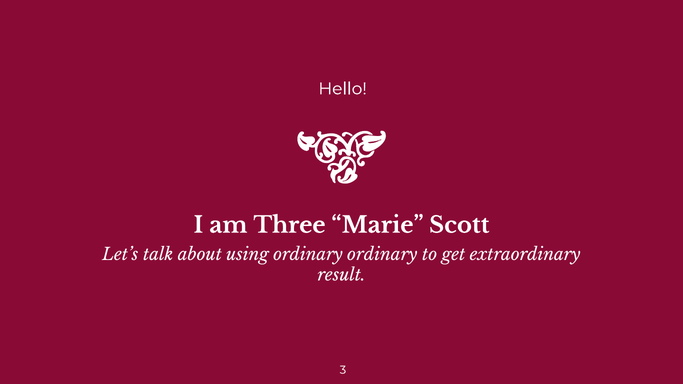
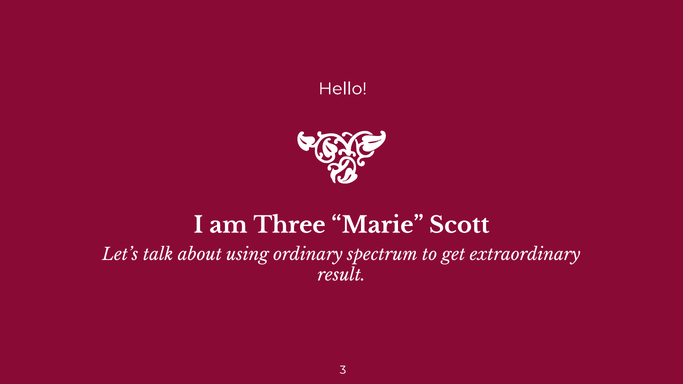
ordinary ordinary: ordinary -> spectrum (382, 255)
